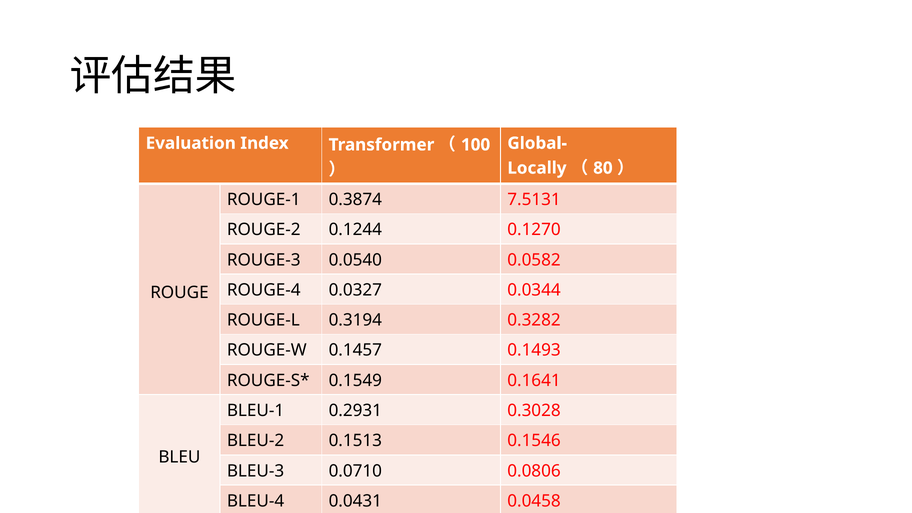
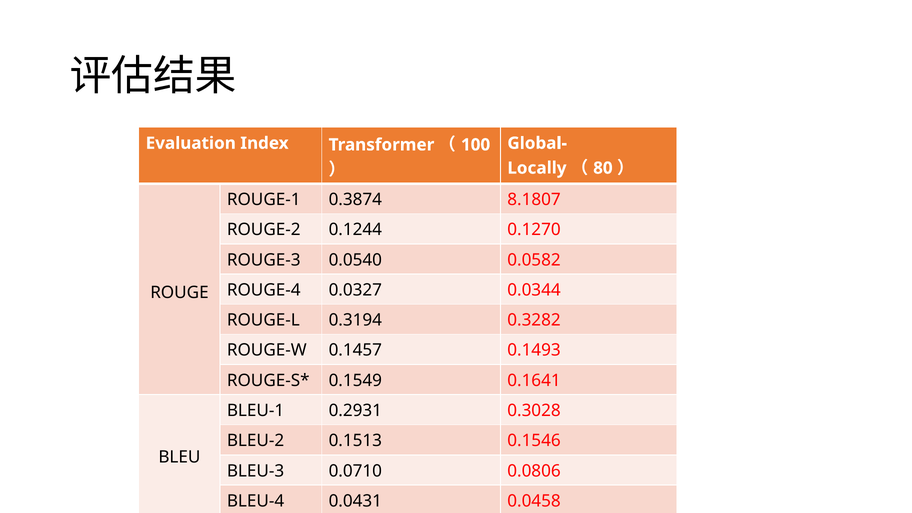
7.5131: 7.5131 -> 8.1807 (534, 200)
